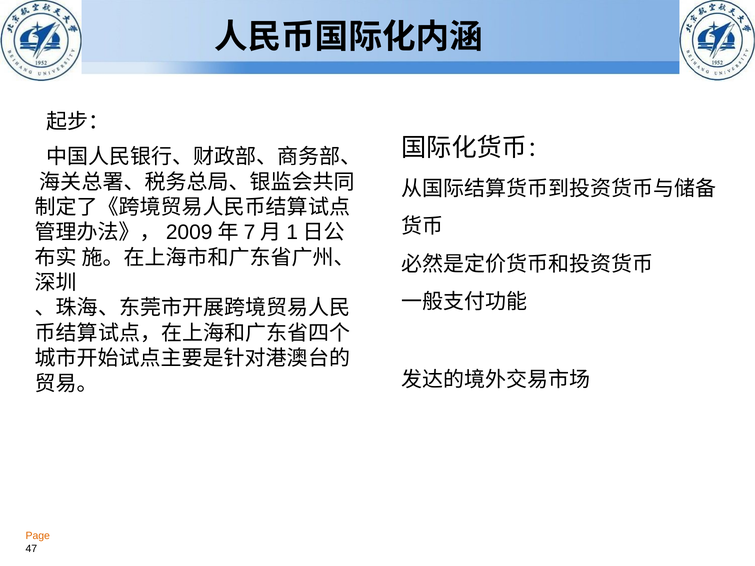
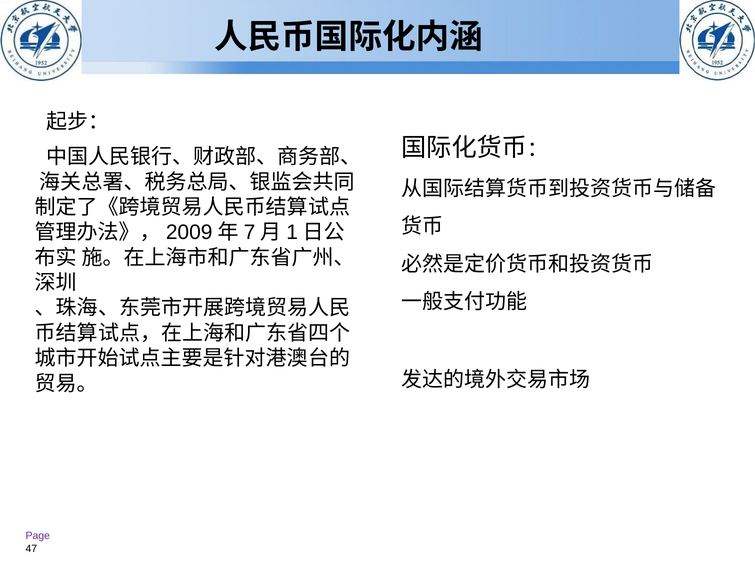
Page colour: orange -> purple (38, 536)
